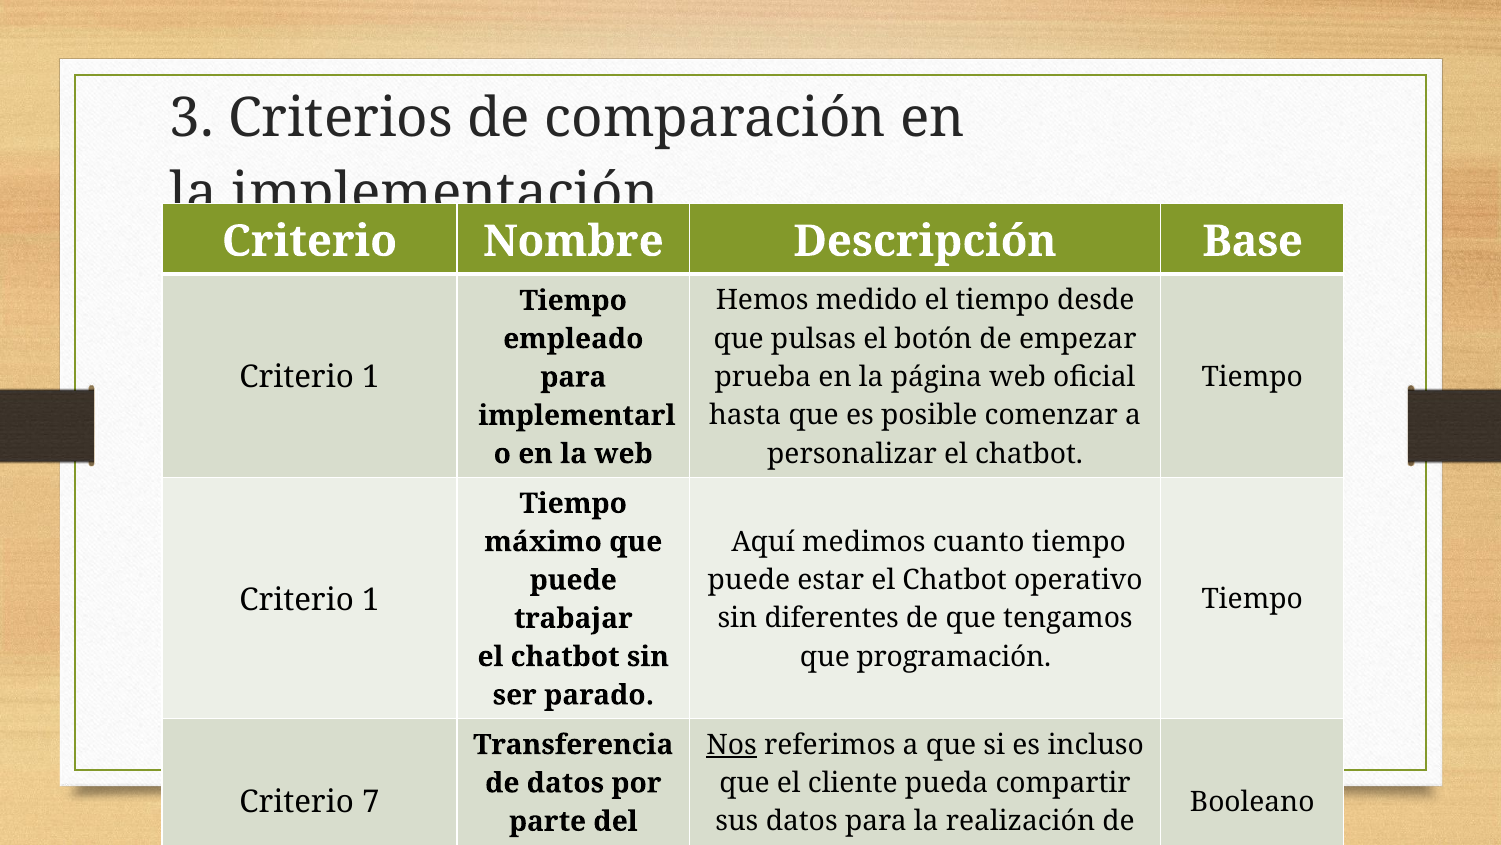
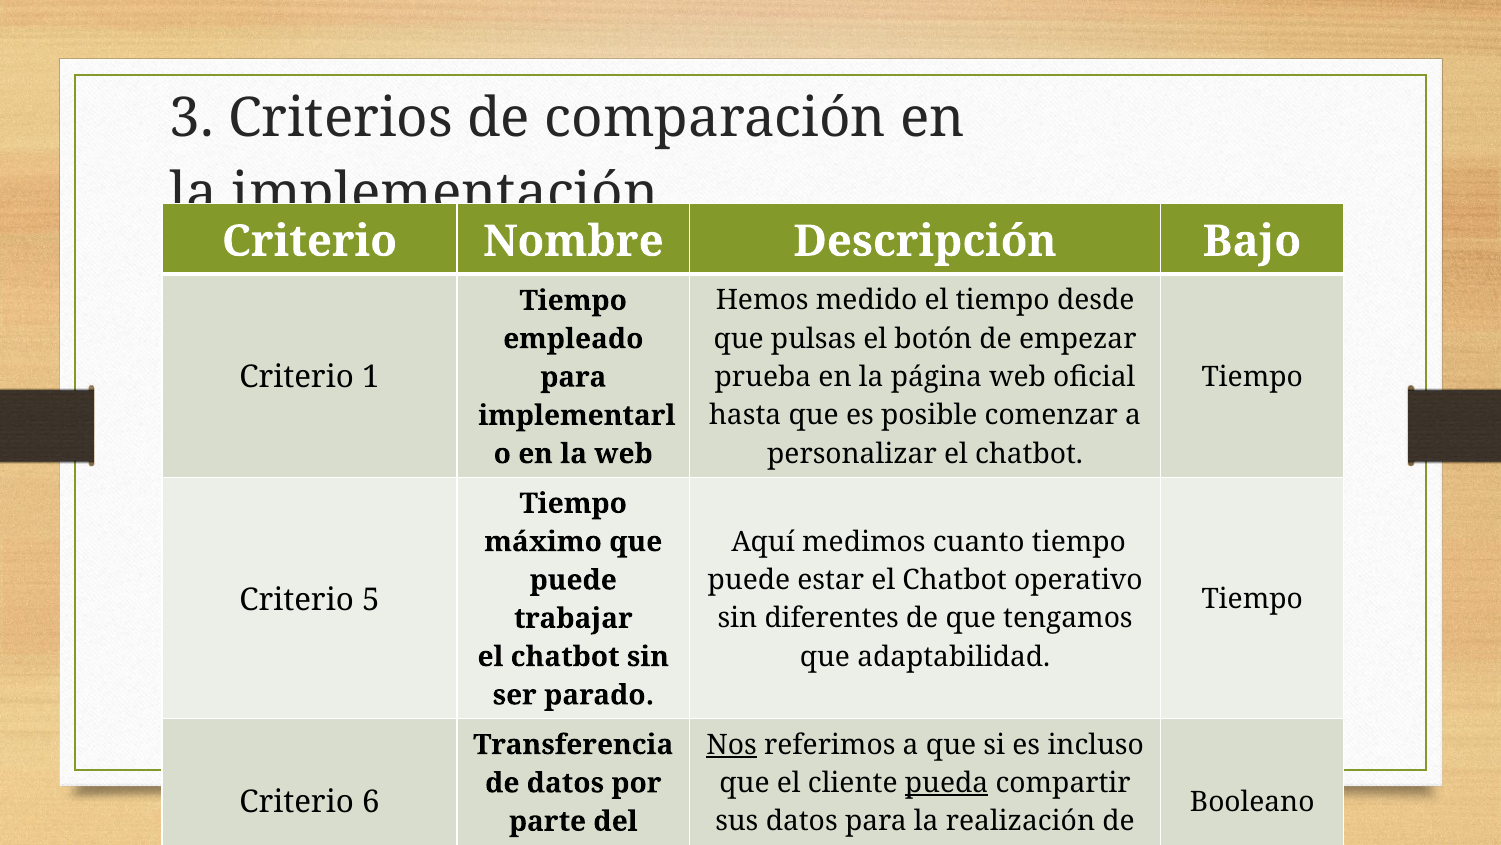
Base​: Base​ -> Bajo​ (1258, 241)
1: 1 -> 5 (371, 599)
programación: programación -> adaptabilidad (954, 656)
pueda underline: none -> present (947, 782)
7: 7 -> 6 (371, 802)
